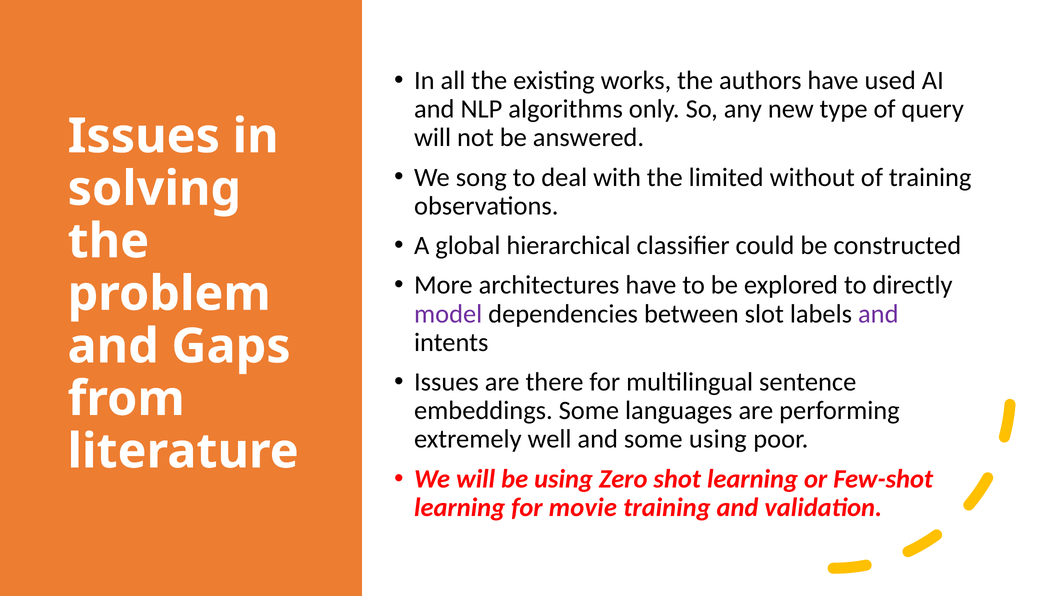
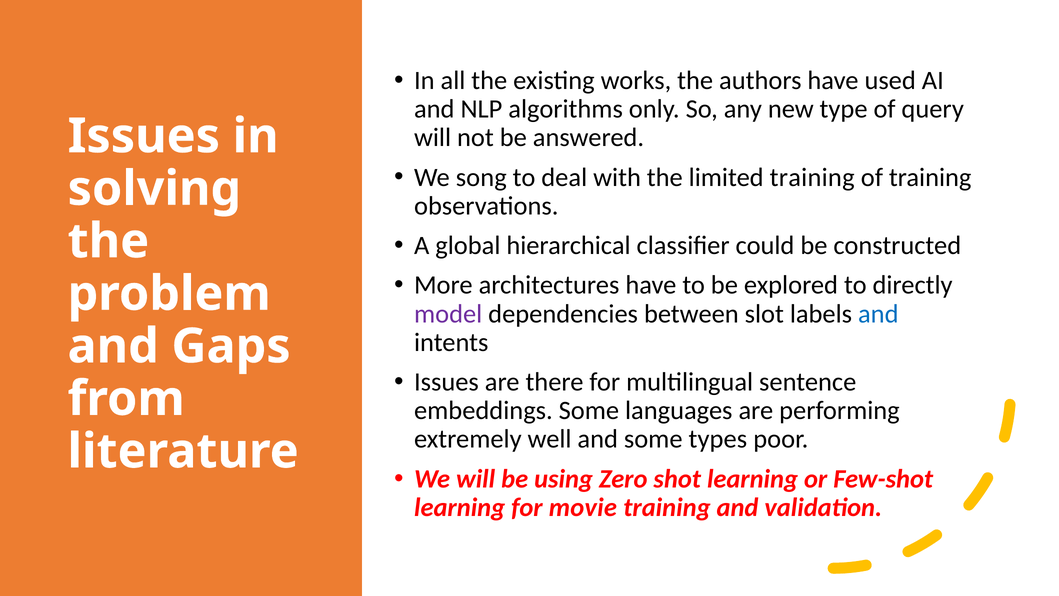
limited without: without -> training (812, 177)
and colour: purple -> blue (878, 314)
some using: using -> types (718, 439)
